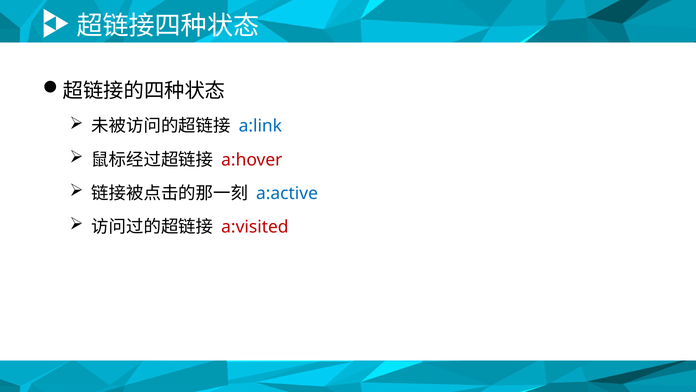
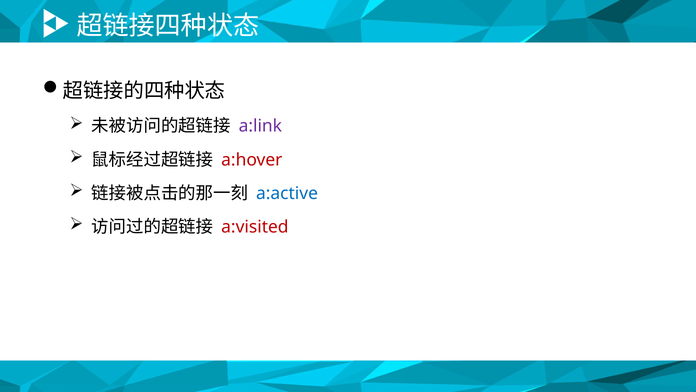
a:link colour: blue -> purple (260, 126)
